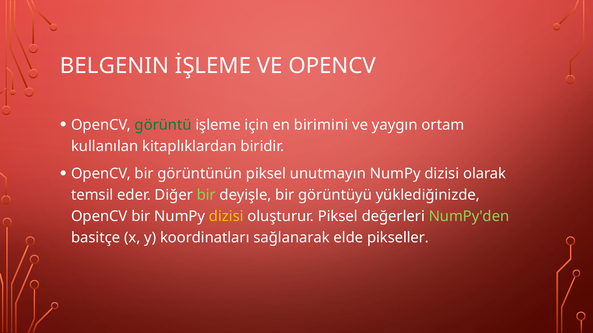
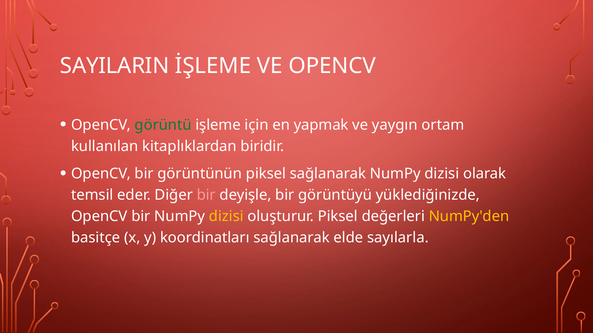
BELGENIN: BELGENIN -> SAYILARIN (115, 66)
birimini: birimini -> yapmak (321, 125)
piksel unutmayın: unutmayın -> sağlanarak (328, 174)
bir colour: light green -> pink (206, 195)
NumPy'den colour: light green -> yellow (469, 217)
pikseller: pikseller -> sayılarla (398, 238)
